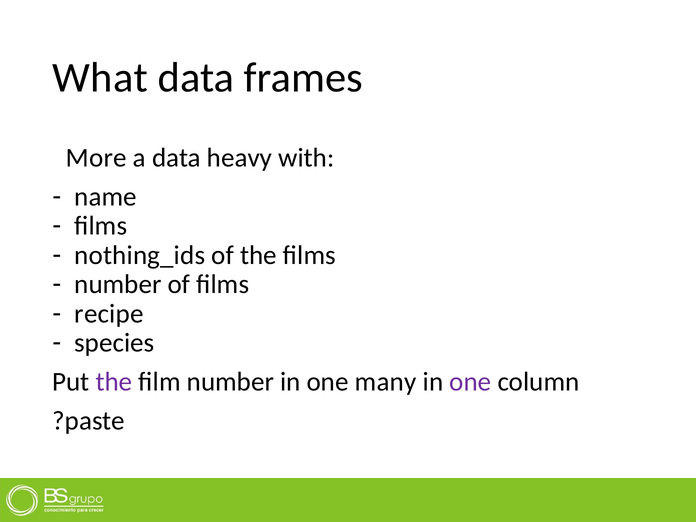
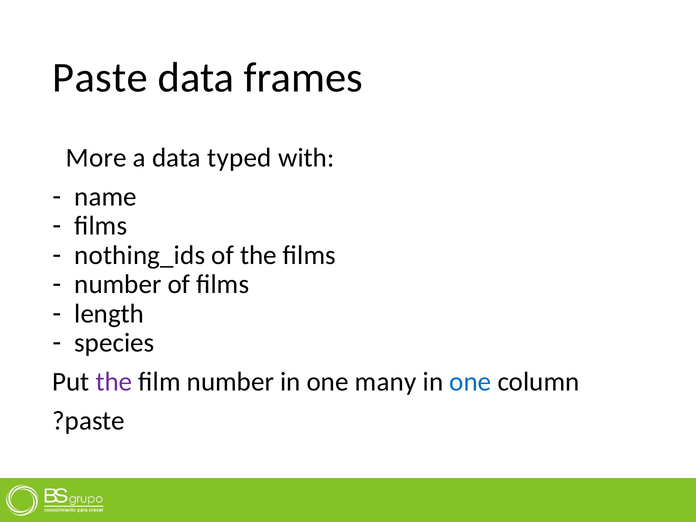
What: What -> Paste (100, 78)
heavy: heavy -> typed (239, 158)
recipe: recipe -> length (109, 314)
one colour: purple -> blue (470, 382)
